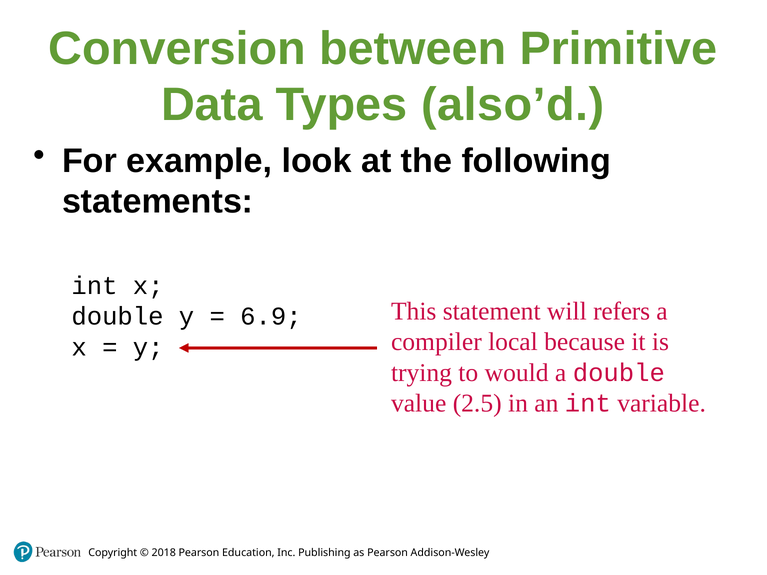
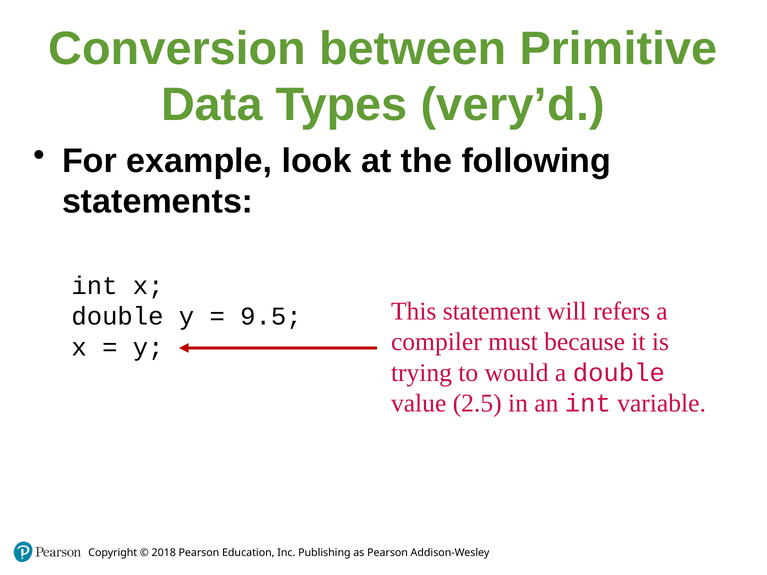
also’d: also’d -> very’d (513, 105)
6.9: 6.9 -> 9.5 (271, 317)
local: local -> must (513, 342)
